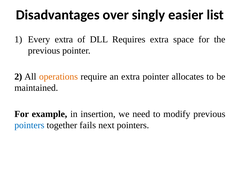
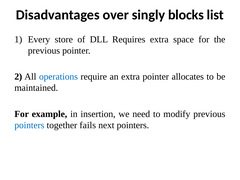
easier: easier -> blocks (186, 15)
Every extra: extra -> store (64, 39)
operations colour: orange -> blue (58, 77)
